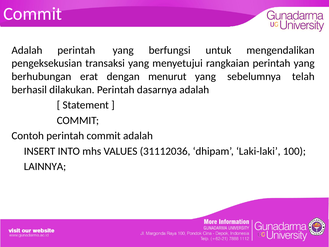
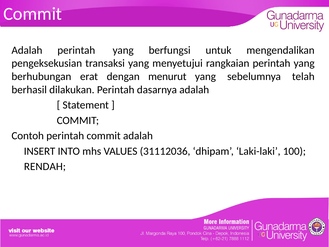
LAINNYA: LAINNYA -> RENDAH (45, 166)
